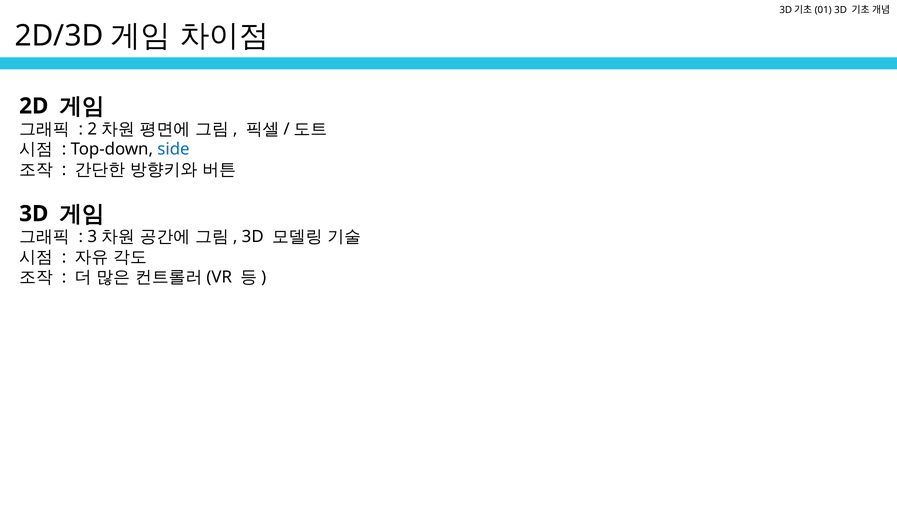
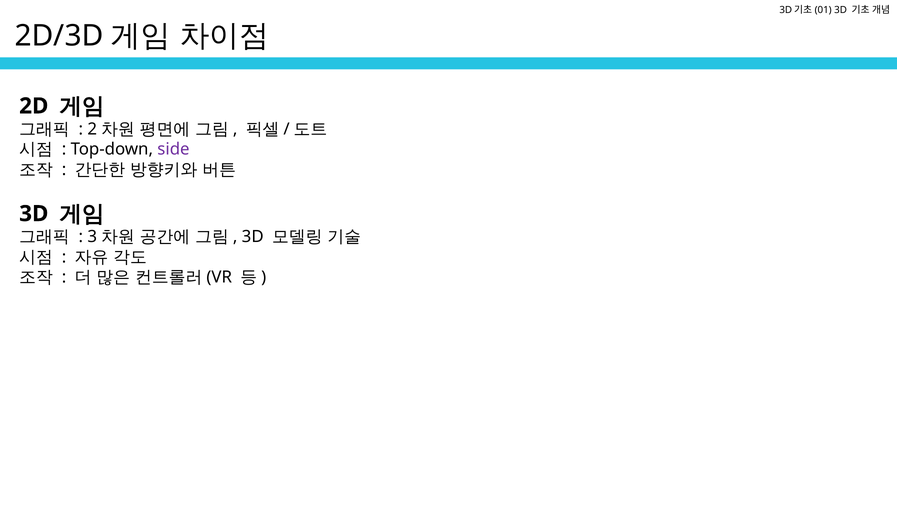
side colour: blue -> purple (173, 149)
